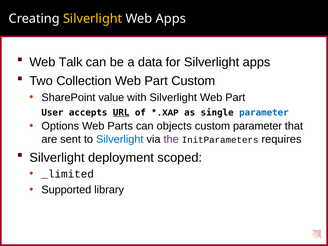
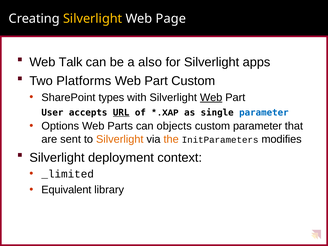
Web Apps: Apps -> Page (171, 19)
data: data -> also (150, 62)
Collection: Collection -> Platforms (84, 81)
value: value -> types (111, 97)
Web underline: none -> present (211, 97)
Silverlight colour: blue -> orange (120, 139)
the colour: purple -> orange (171, 139)
requires: requires -> modifies (282, 139)
scoped: scoped -> context (180, 158)
Supported: Supported -> Equivalent (66, 190)
